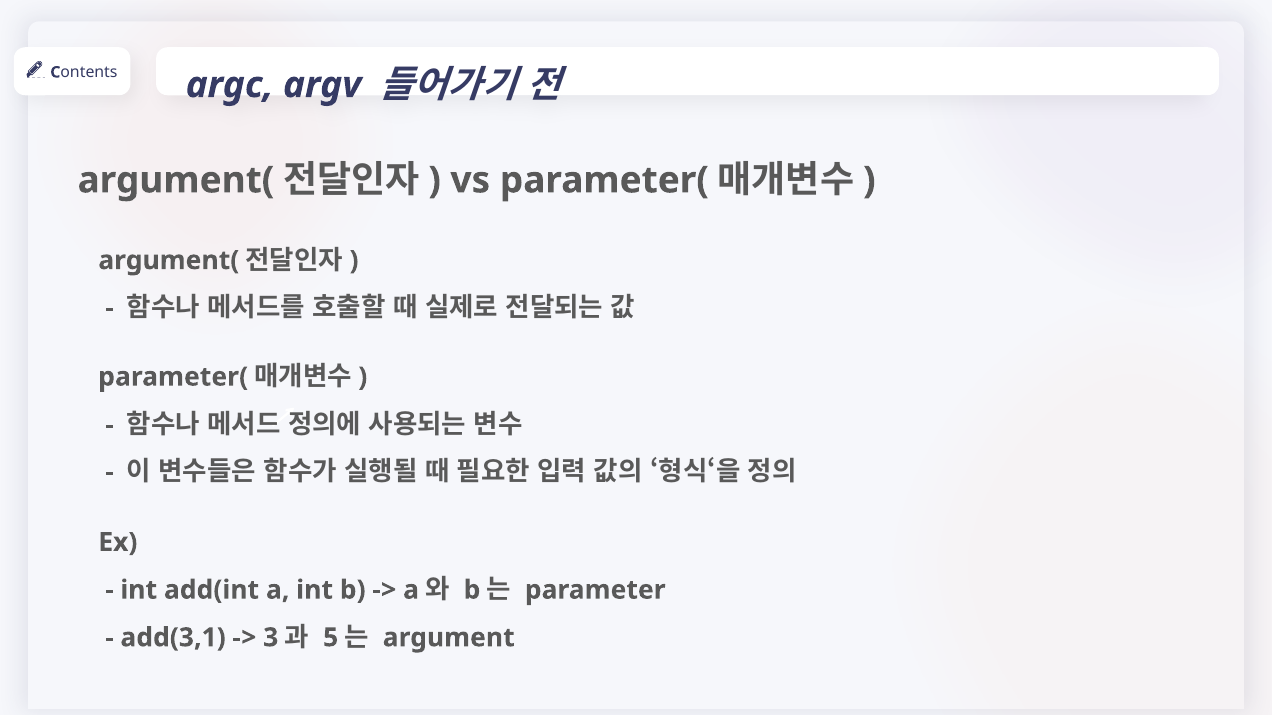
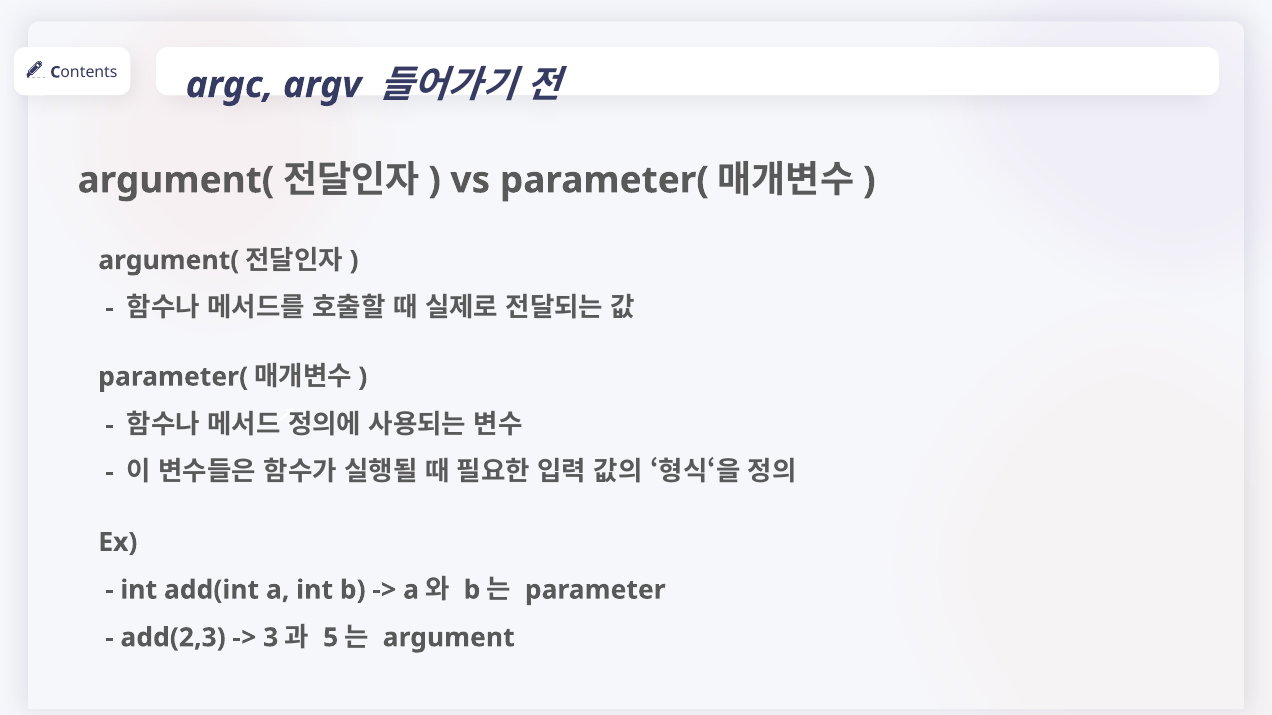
add(3,1: add(3,1 -> add(2,3 (173, 638)
